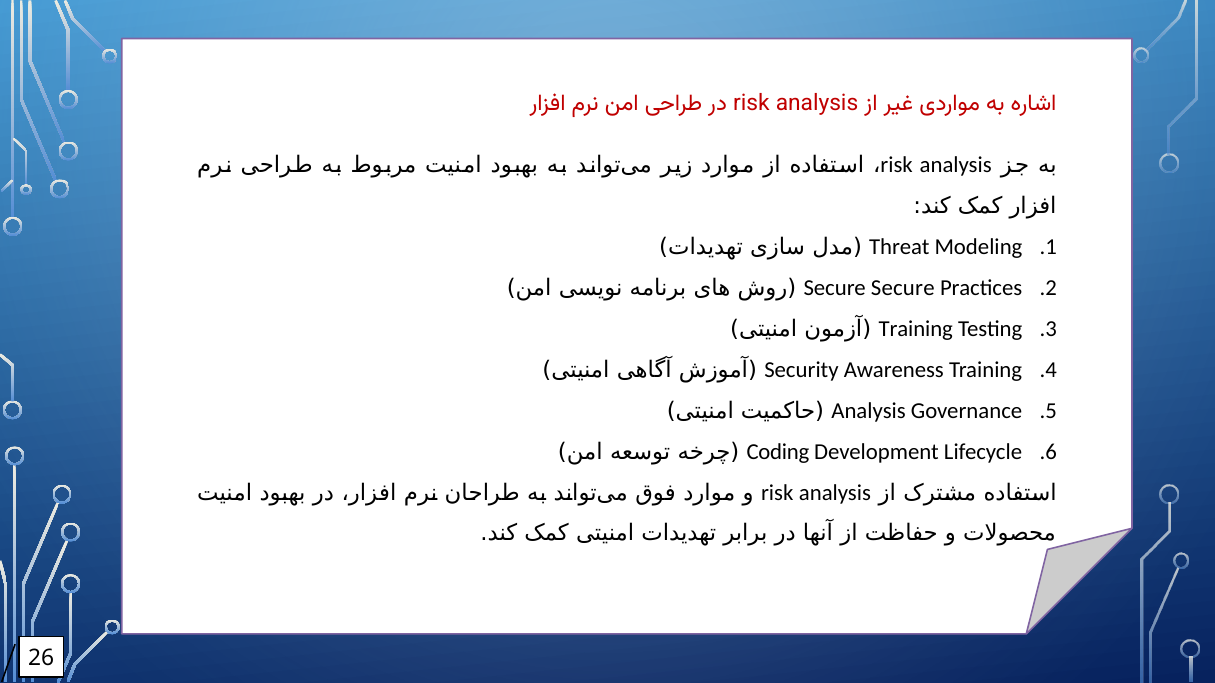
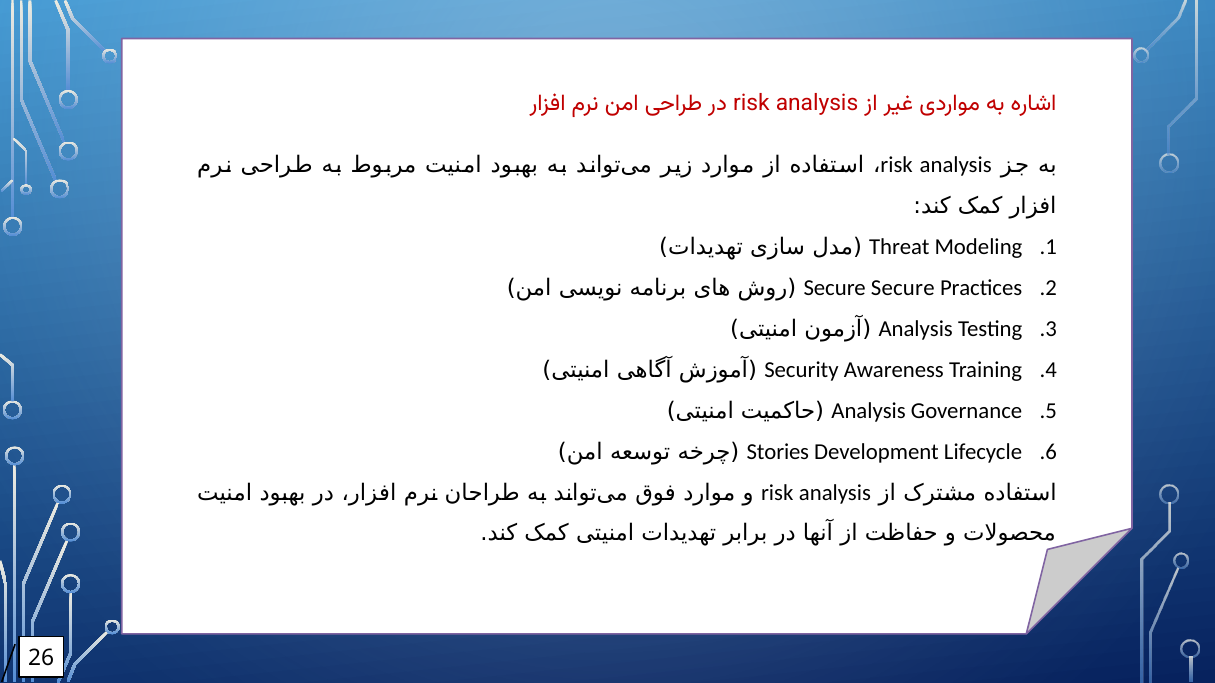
Training: Training -> Analysis (916, 329)
Coding: Coding -> Stories (778, 452)
